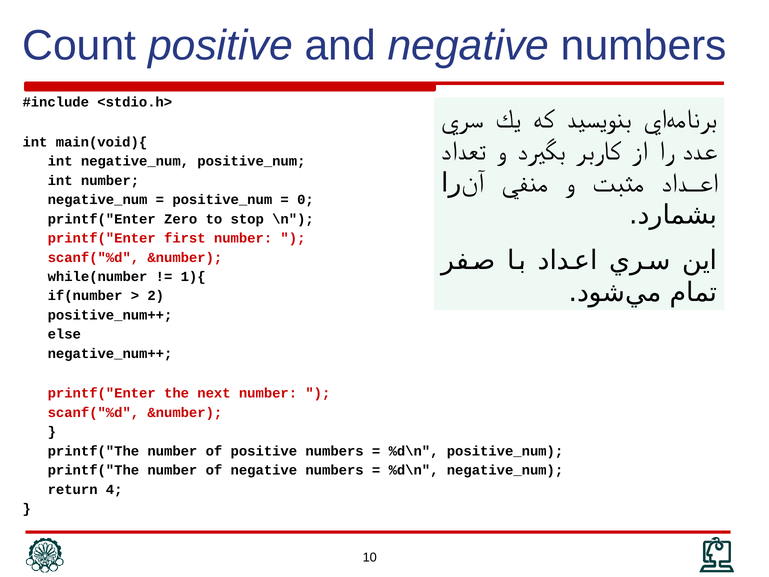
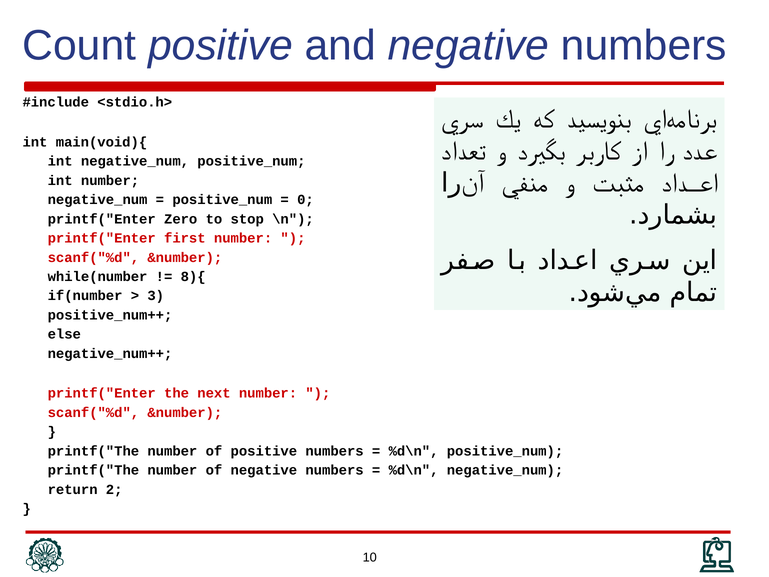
1){: 1){ -> 8){ (193, 277)
2: 2 -> 3 (156, 296)
4: 4 -> 2 (114, 489)
